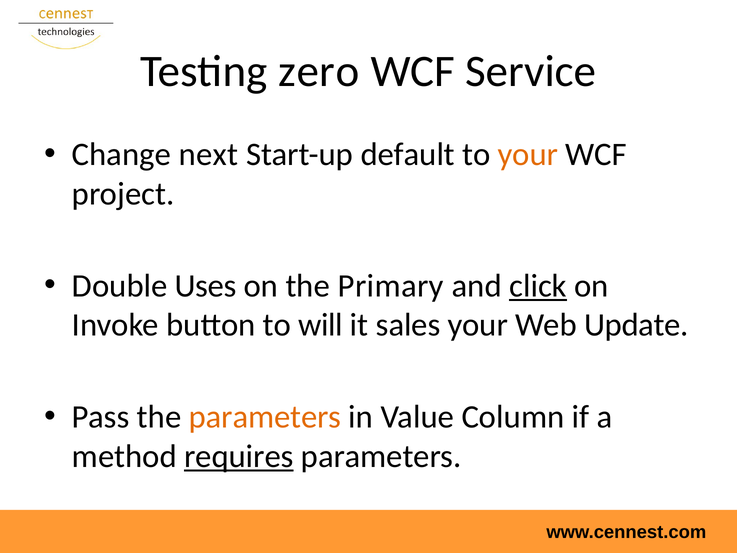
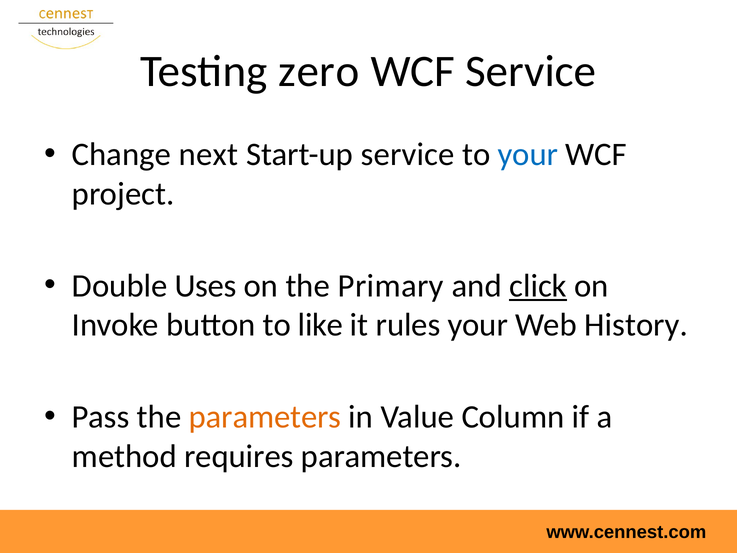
Start-up default: default -> service (408, 155)
your colour: orange -> blue (528, 155)
will: will -> like (321, 325)
sales: sales -> rules (408, 325)
Update: Update -> History (636, 325)
requires underline: present -> none (239, 456)
